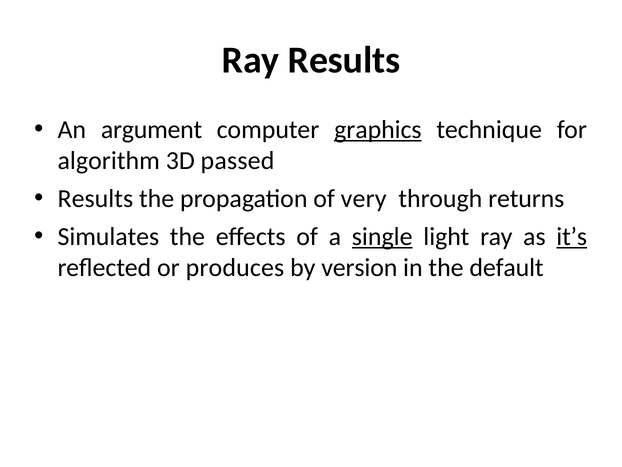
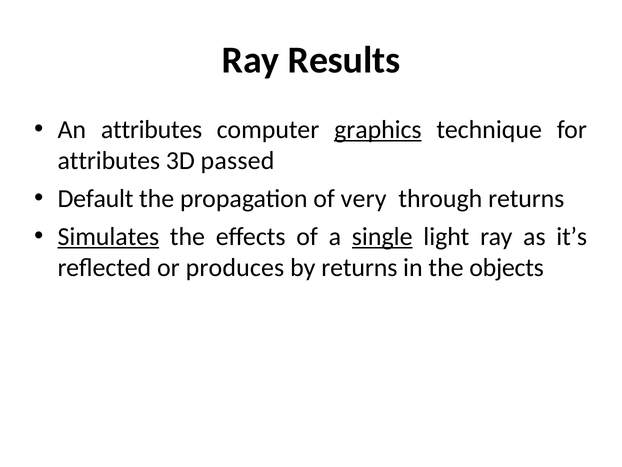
An argument: argument -> attributes (152, 129)
algorithm: algorithm -> attributes (109, 160)
Results: Results -> Default (95, 198)
Simulates underline: none -> present (108, 236)
it’s underline: present -> none (572, 236)
by version: version -> returns (359, 268)
default: default -> objects (507, 268)
